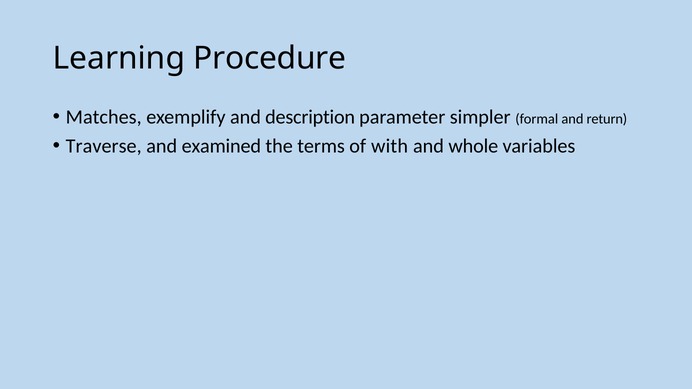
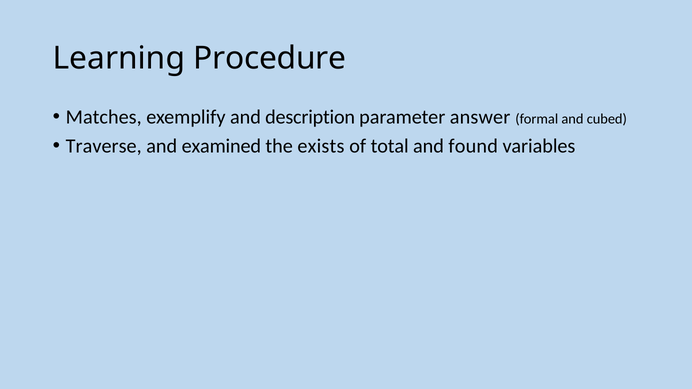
simpler: simpler -> answer (480, 117)
return: return -> cubed (607, 119)
terms: terms -> exists (321, 146)
with: with -> total (390, 146)
whole: whole -> found (473, 146)
